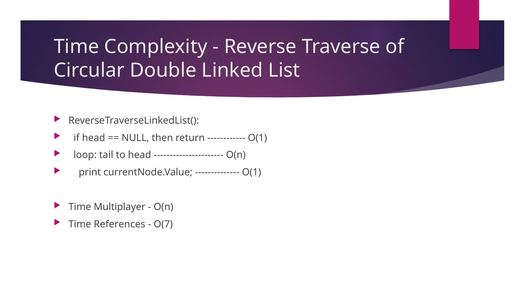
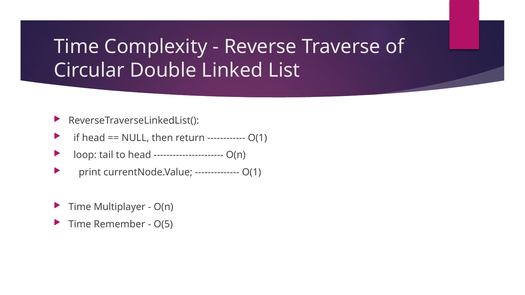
References: References -> Remember (120, 224)
O(7: O(7 -> O(5 (163, 224)
